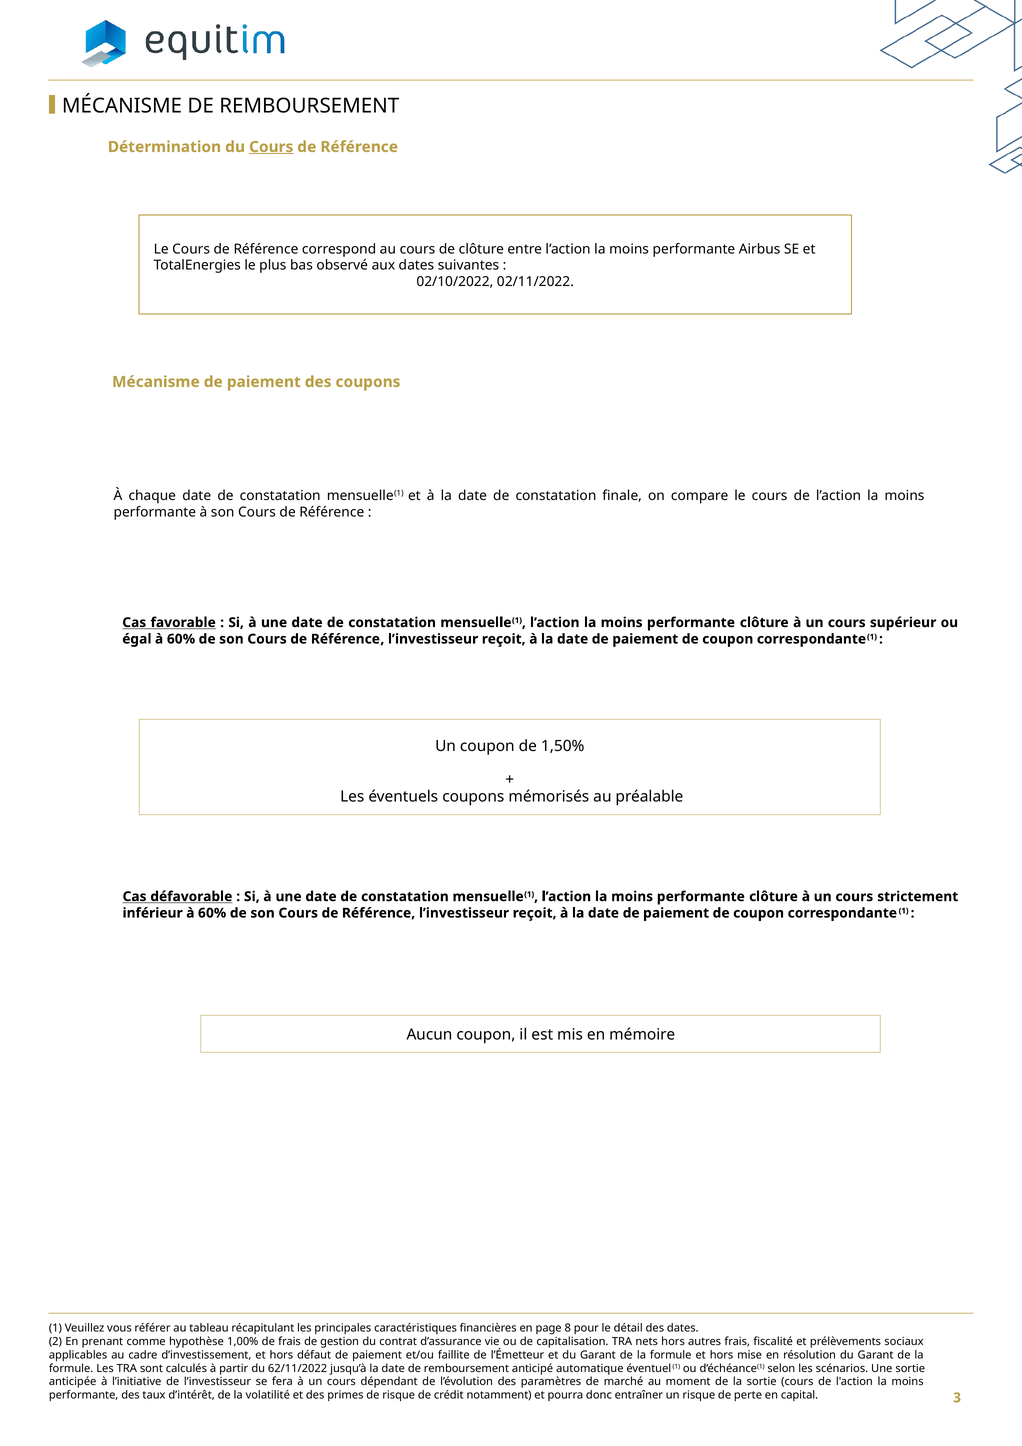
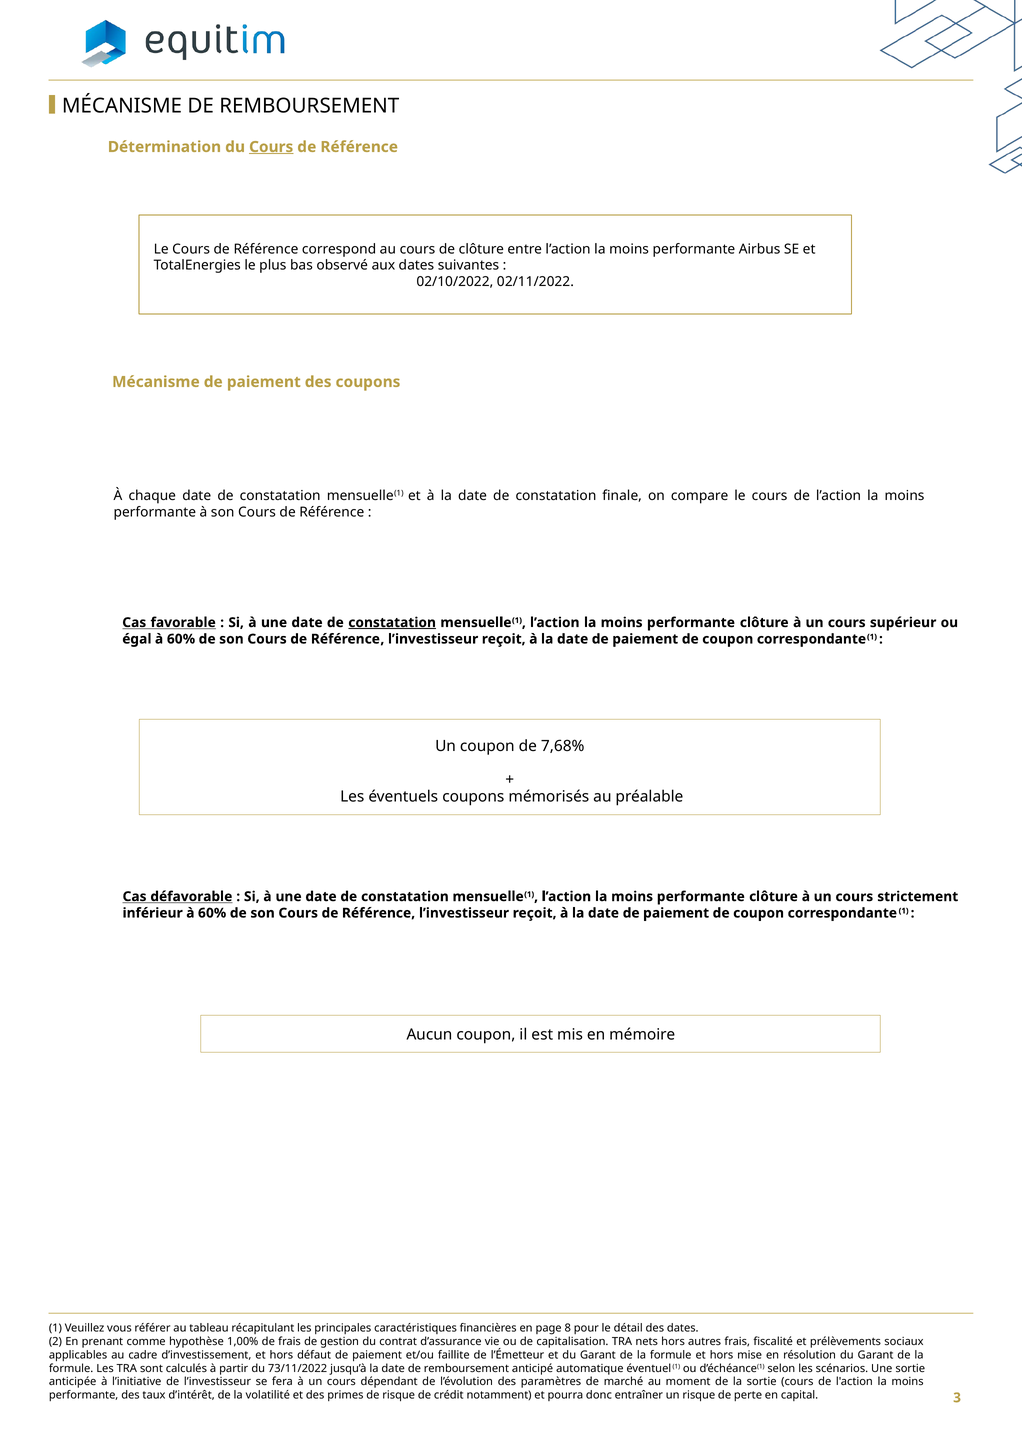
constatation underline: none -> present (392, 622)
1,50%: 1,50% -> 7,68% (563, 746)
62/11/2022: 62/11/2022 -> 73/11/2022 (298, 1368)
